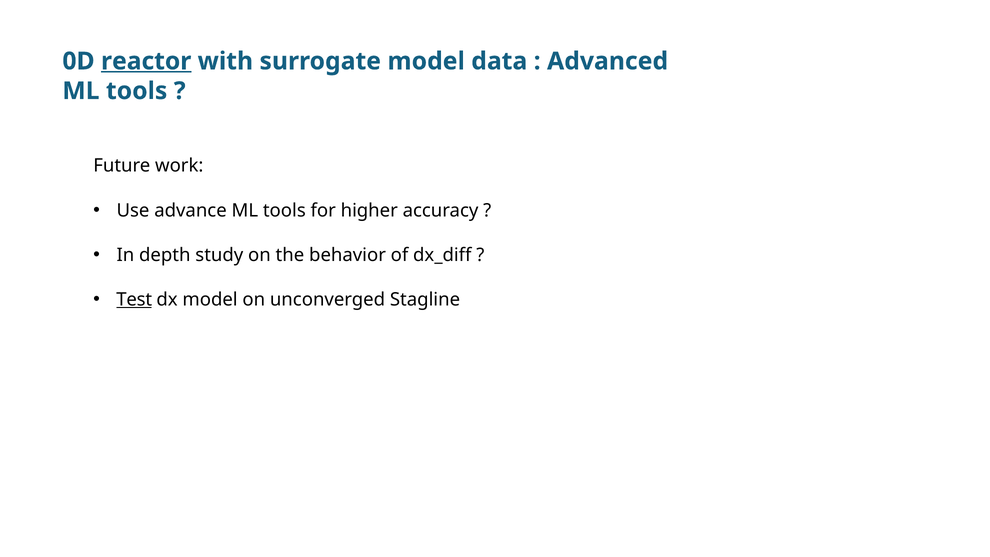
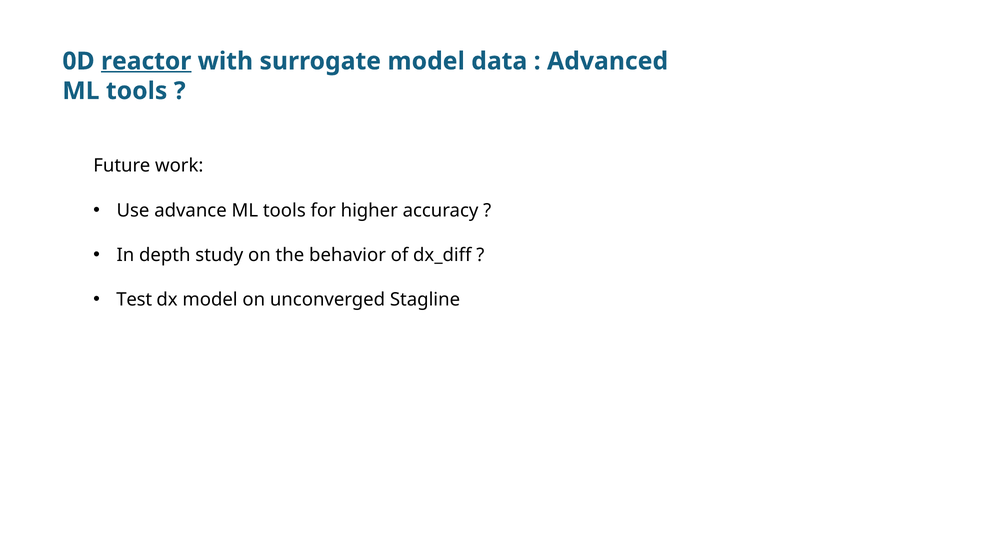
Test underline: present -> none (134, 299)
